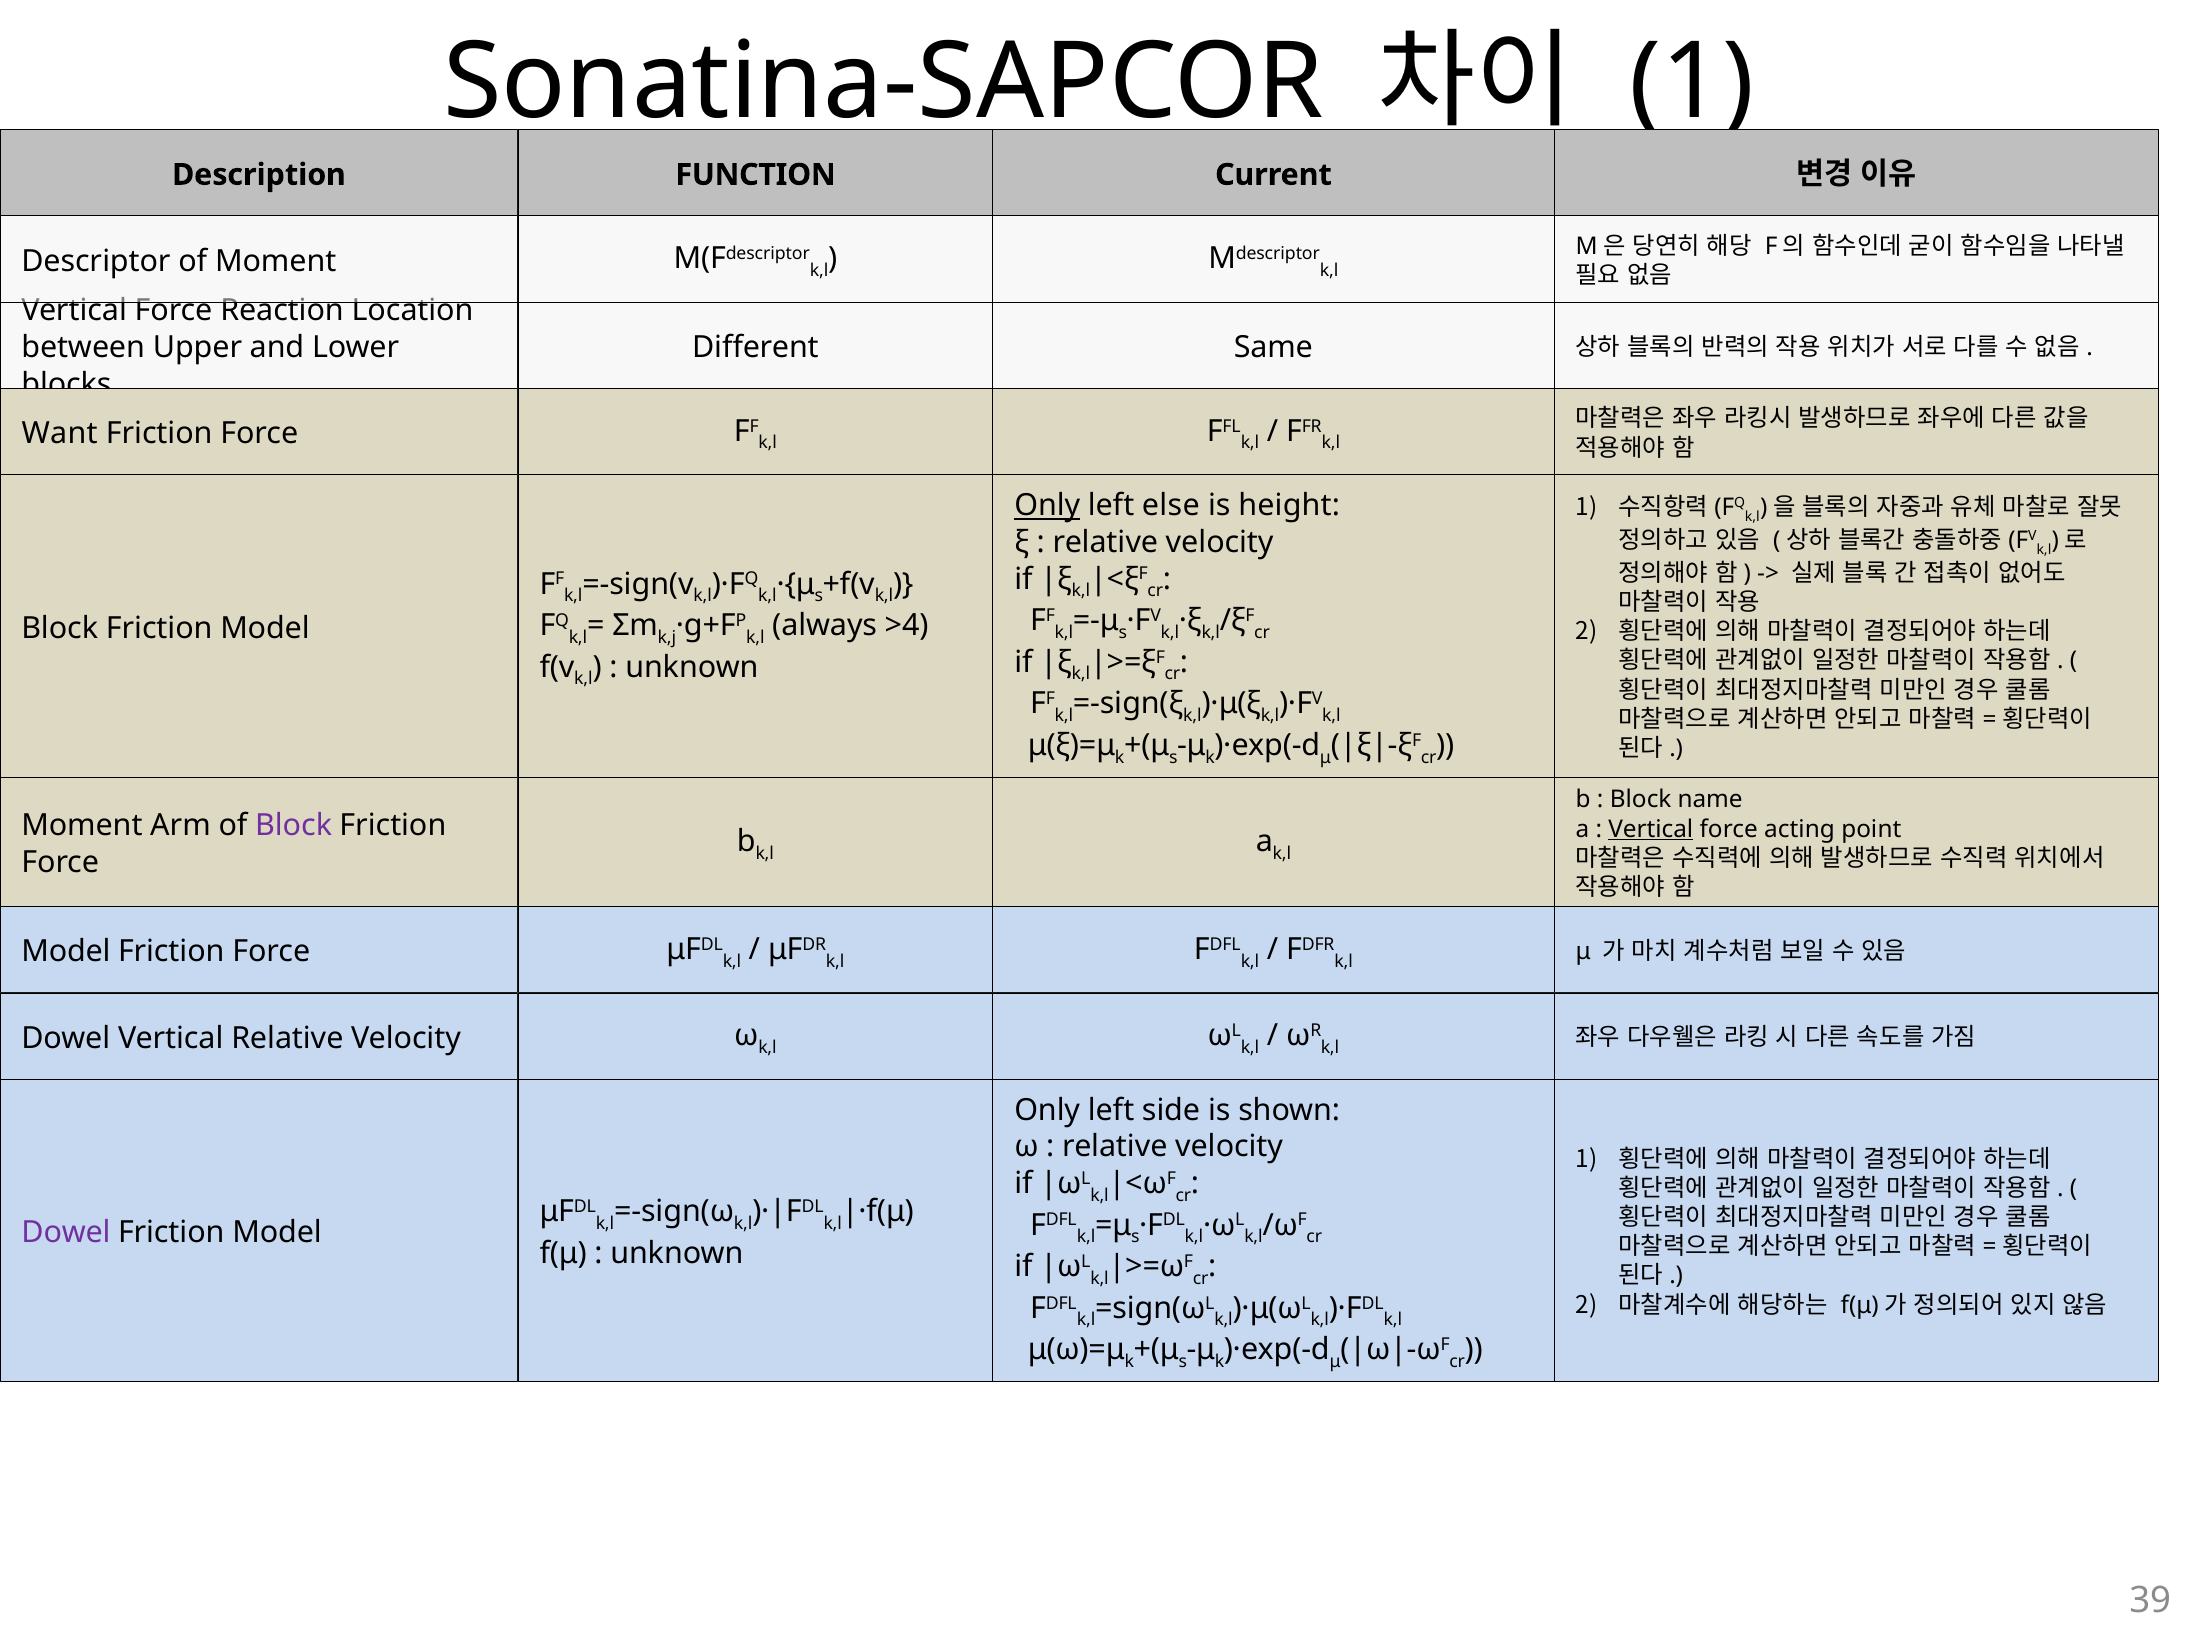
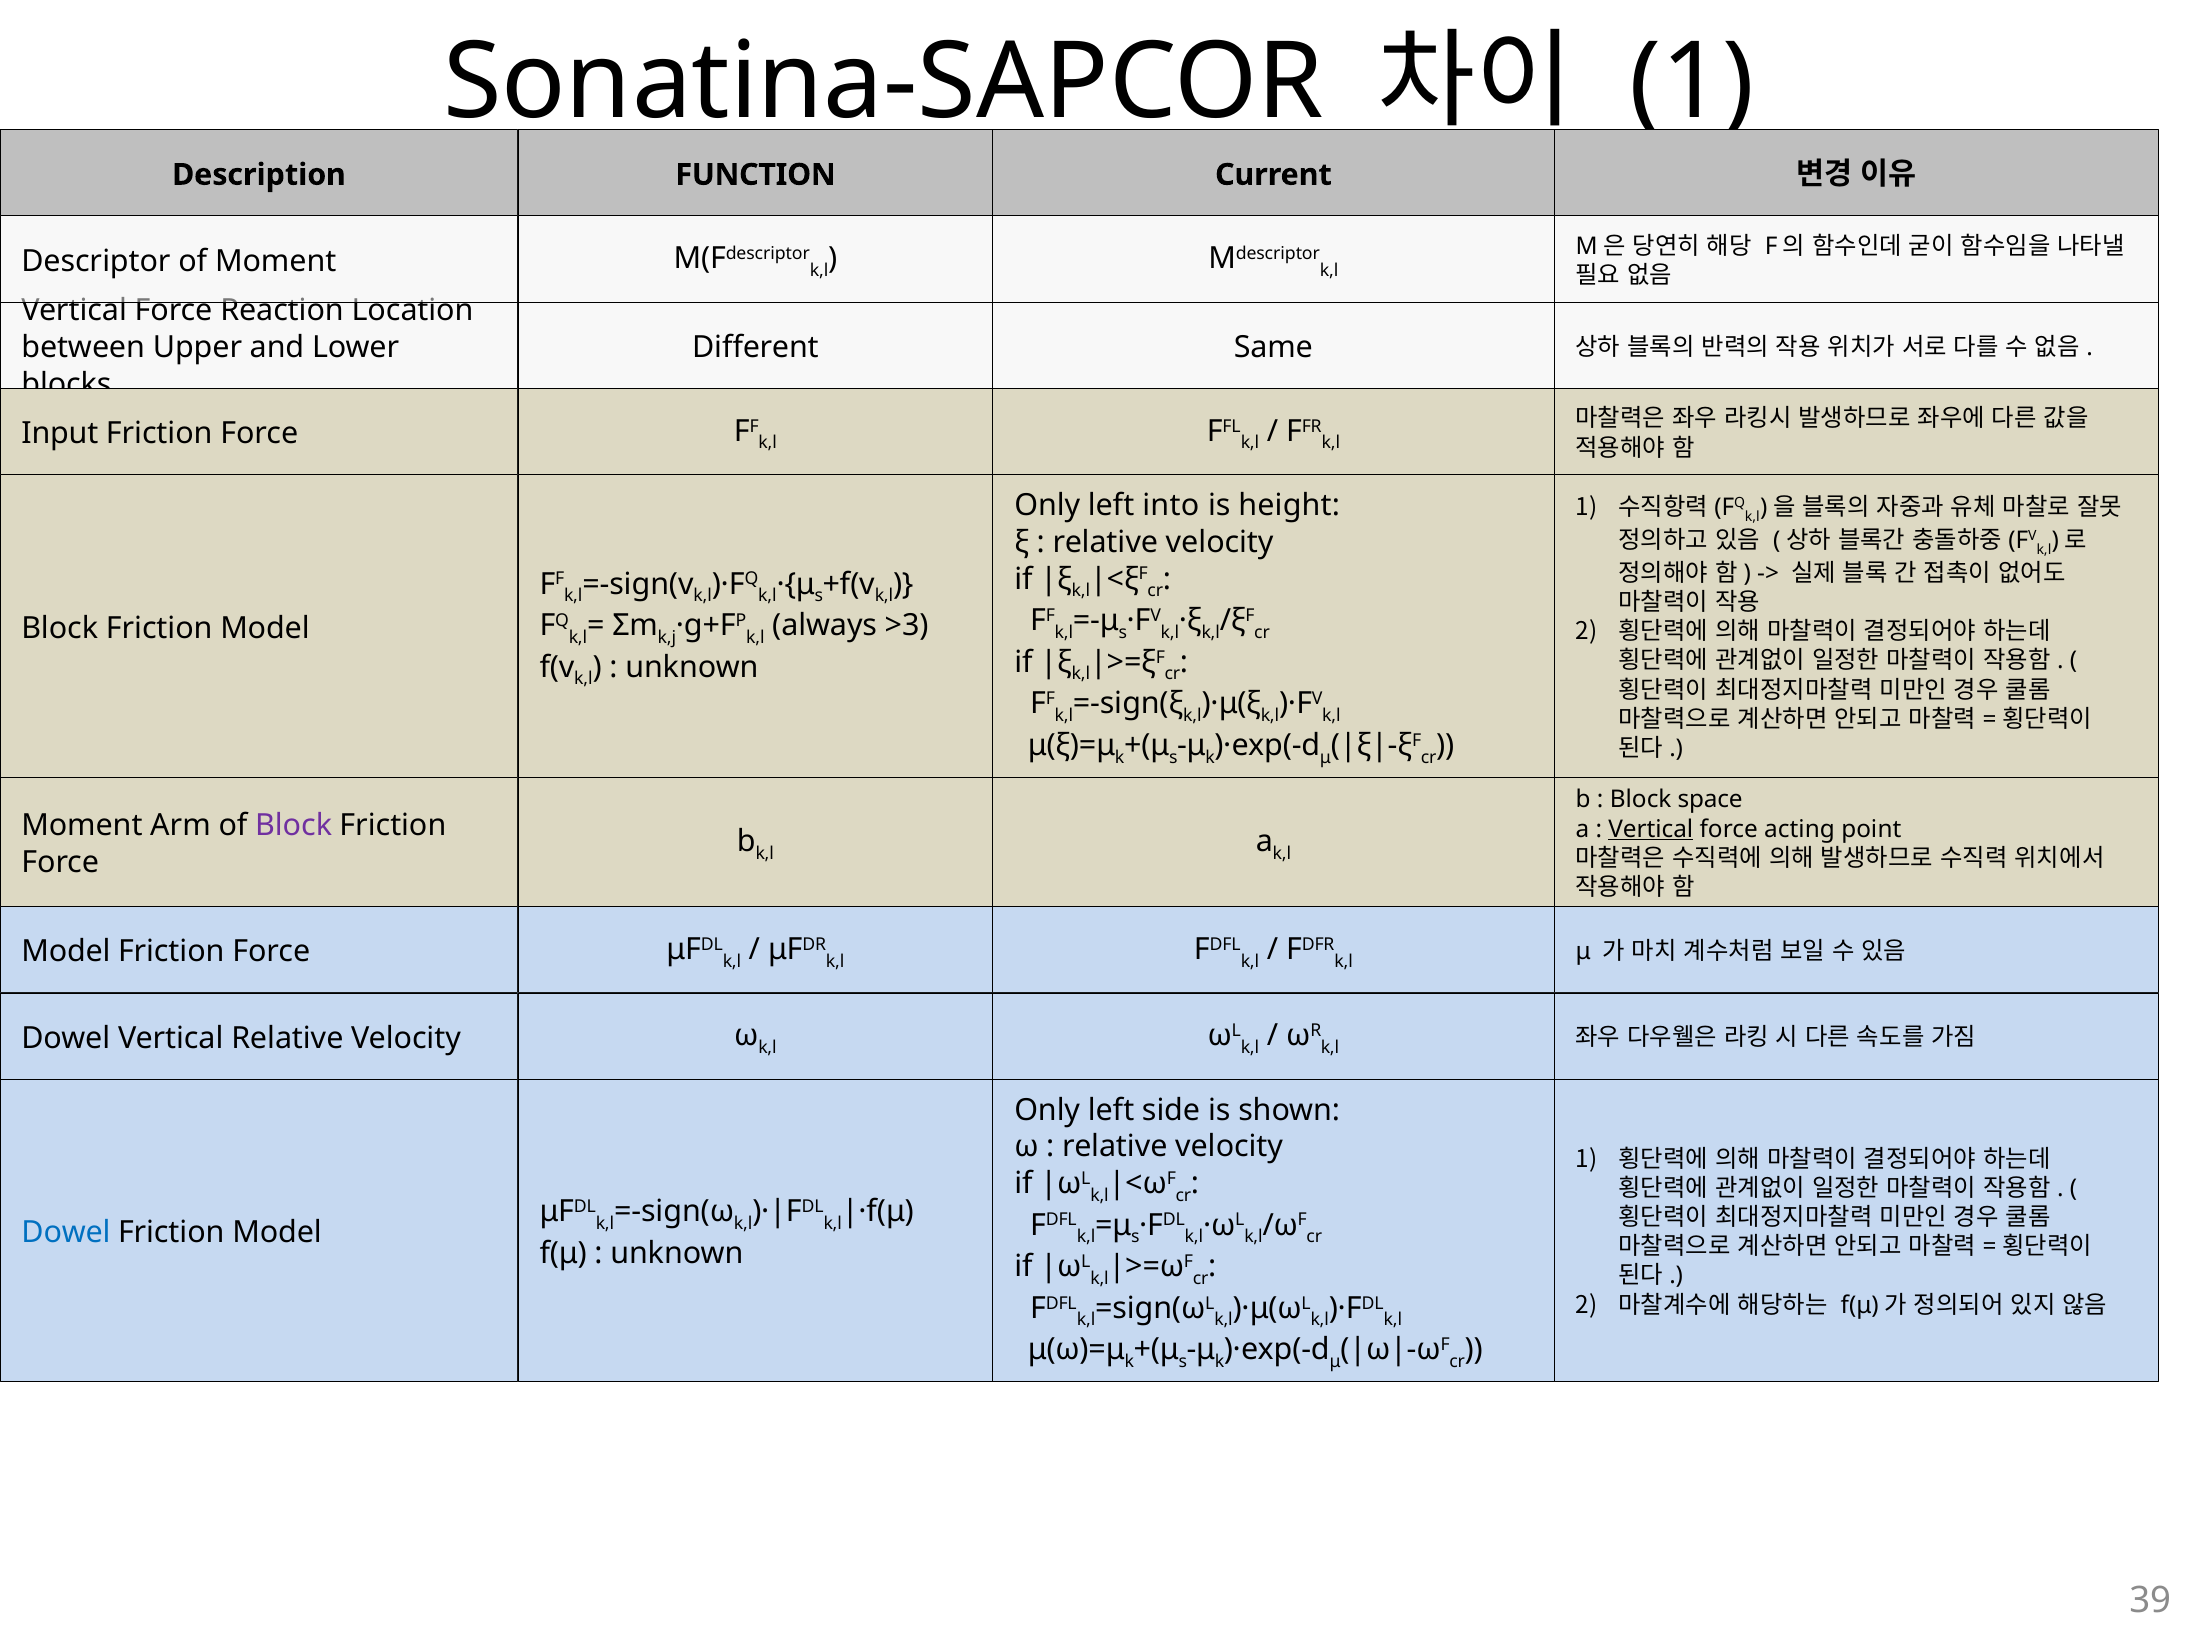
Want: Want -> Input (60, 434)
Only underline: present -> none (1047, 506)
else: else -> into (1171, 506)
>4: >4 -> >3 (907, 625)
name: name -> space (1710, 800)
Dowel colour: purple -> blue (66, 1232)
